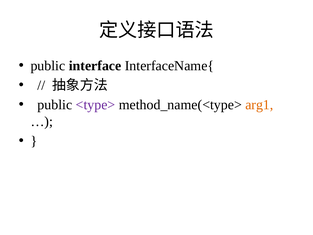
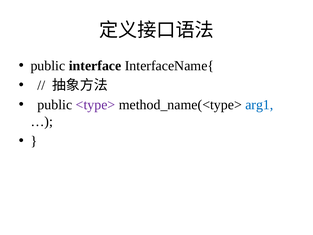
arg1 colour: orange -> blue (259, 105)
